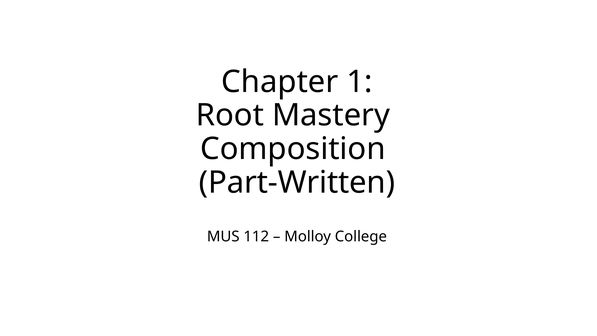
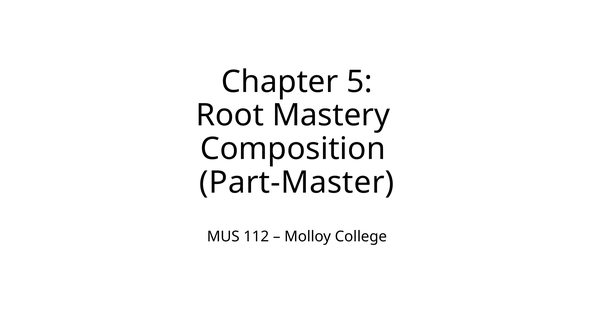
1: 1 -> 5 (360, 82)
Part-Written: Part-Written -> Part-Master (297, 182)
